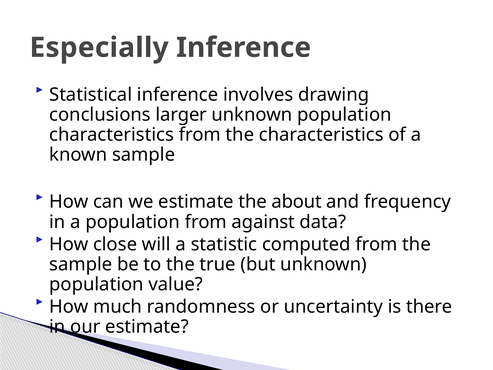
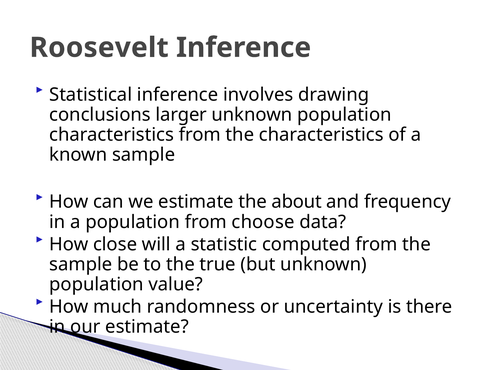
Especially: Especially -> Roosevelt (99, 48)
against: against -> choose (263, 222)
